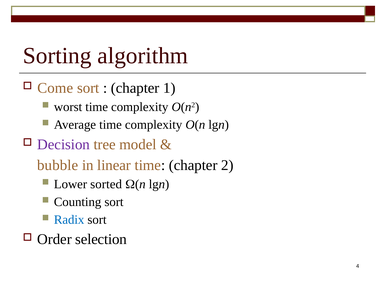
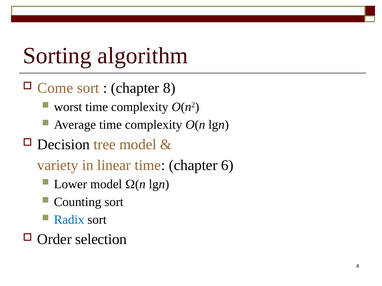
1: 1 -> 8 (169, 88)
Decision colour: purple -> black (64, 145)
bubble: bubble -> variety (58, 165)
2: 2 -> 6 (227, 165)
Lower sorted: sorted -> model (106, 184)
